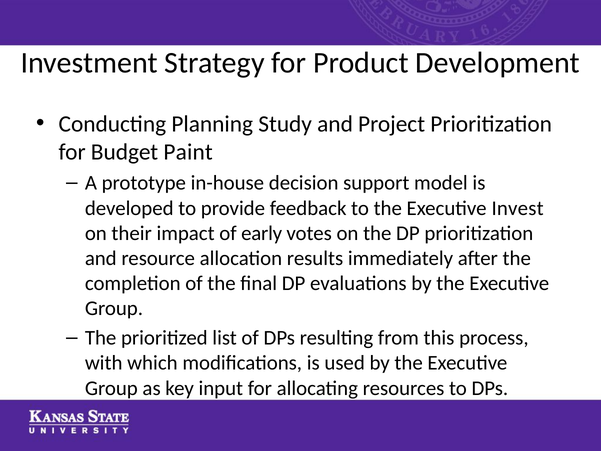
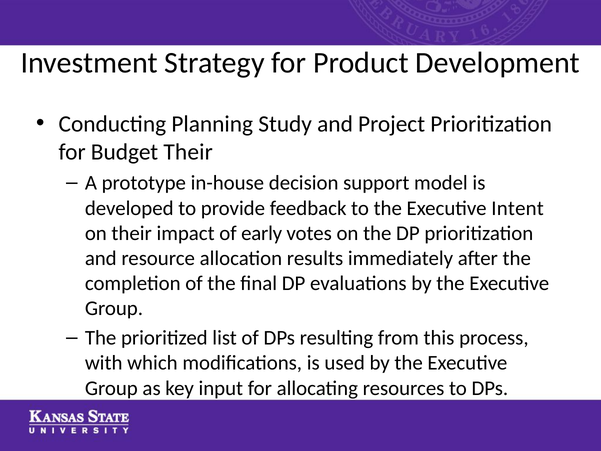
Budget Paint: Paint -> Their (188, 152)
Invest: Invest -> Intent (518, 208)
